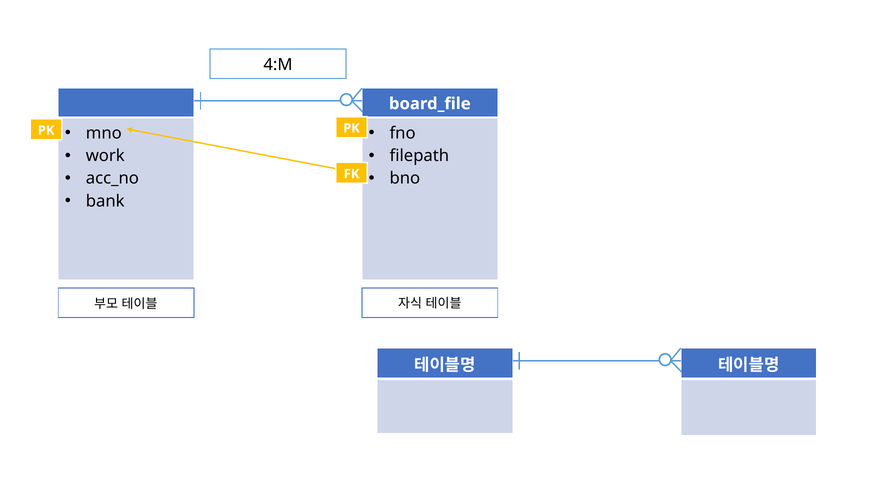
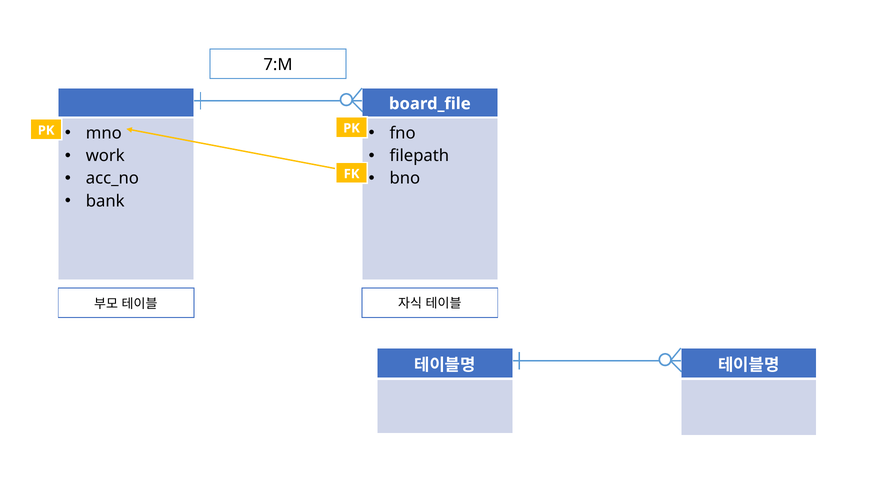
4:M: 4:M -> 7:M (278, 65)
